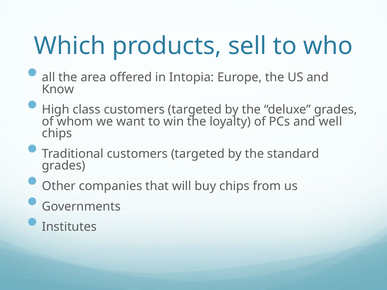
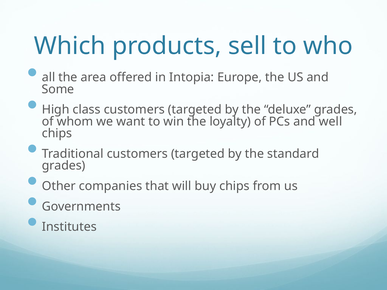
Know: Know -> Some (58, 89)
